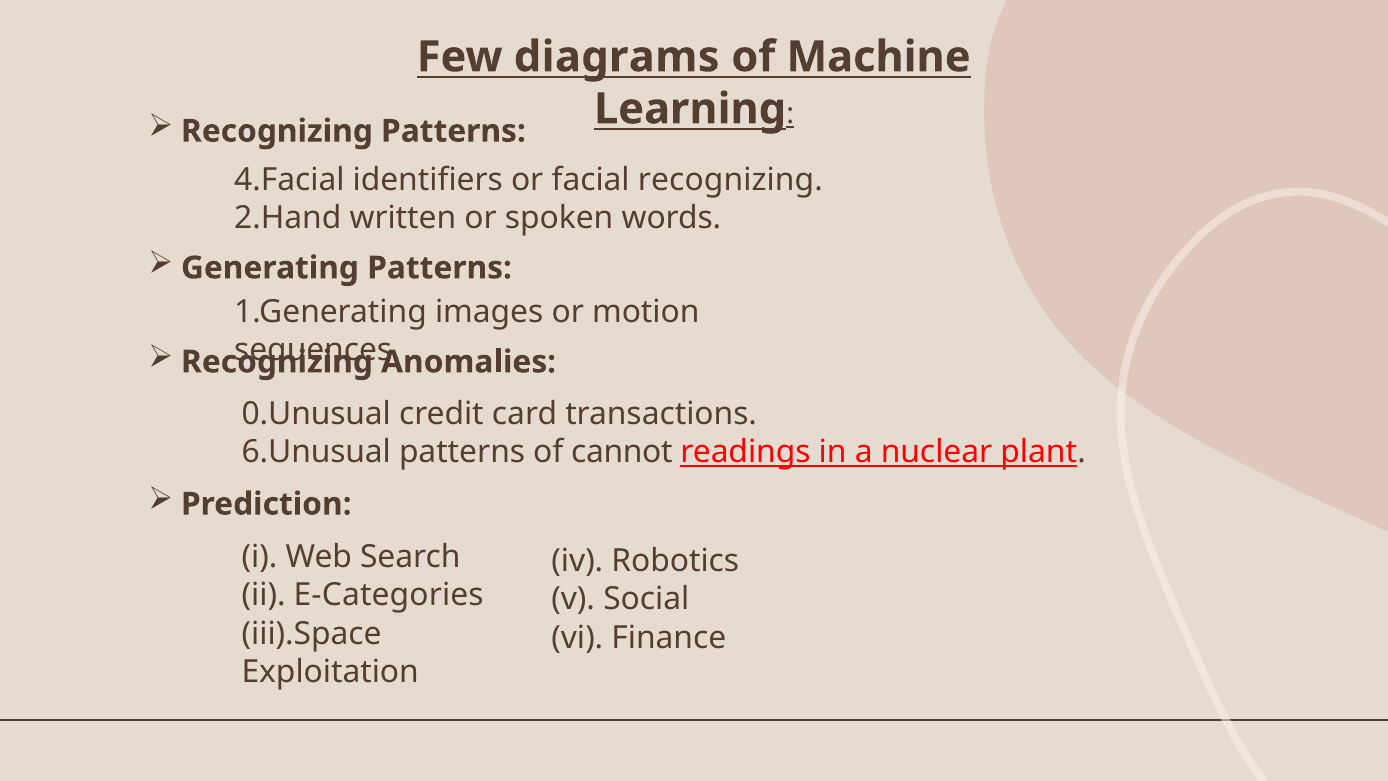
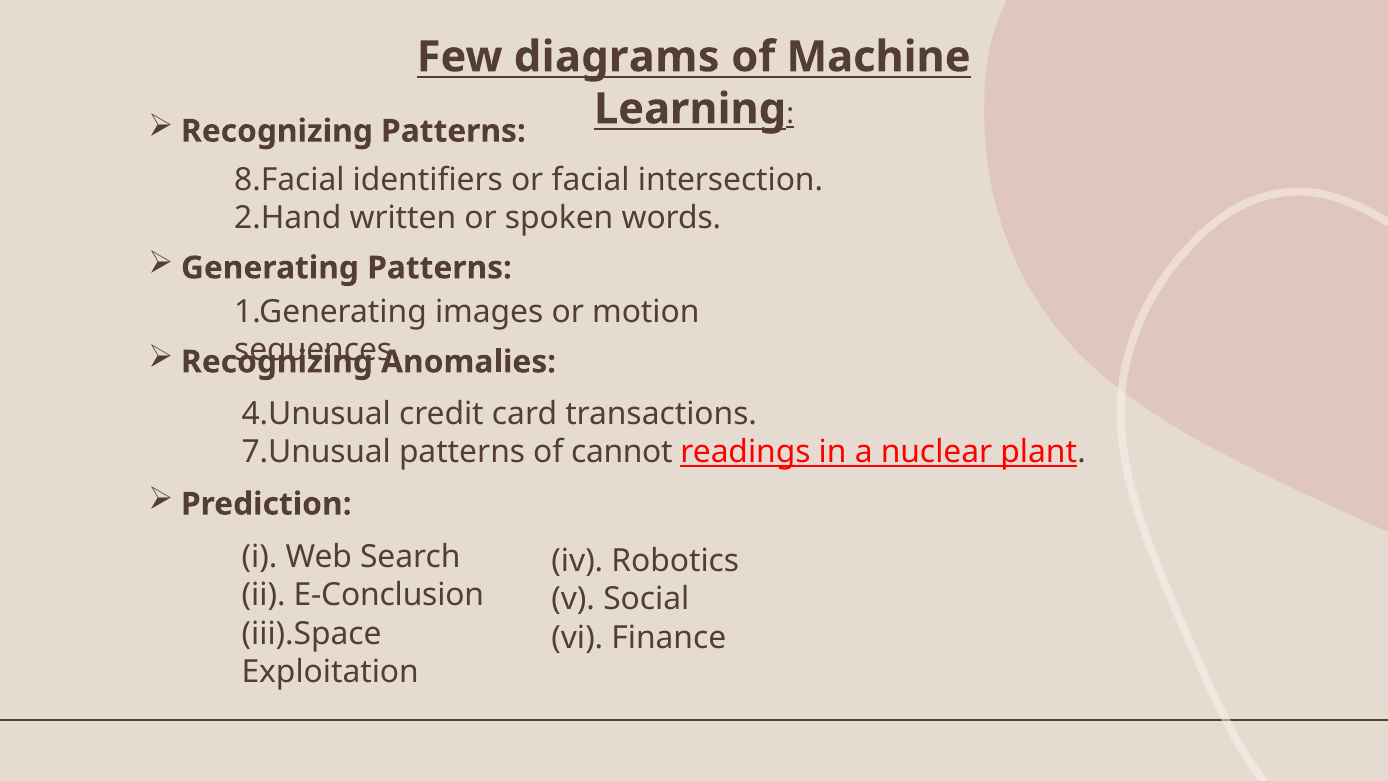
4.Facial: 4.Facial -> 8.Facial (289, 180)
facial recognizing: recognizing -> intersection (730, 180)
0.Unusual: 0.Unusual -> 4.Unusual (316, 414)
6.Unusual: 6.Unusual -> 7.Unusual (316, 452)
E-Categories: E-Categories -> E-Conclusion (389, 595)
